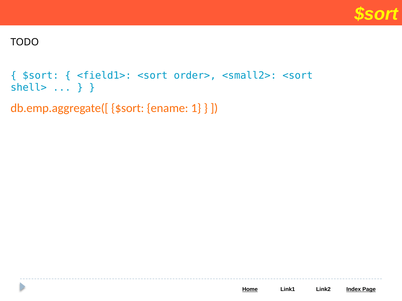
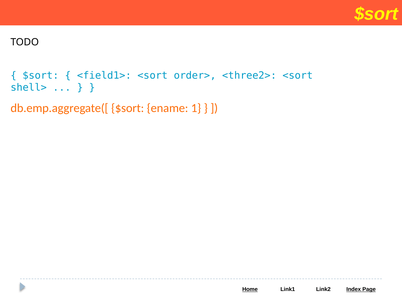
<small2>: <small2> -> <three2> (249, 76)
